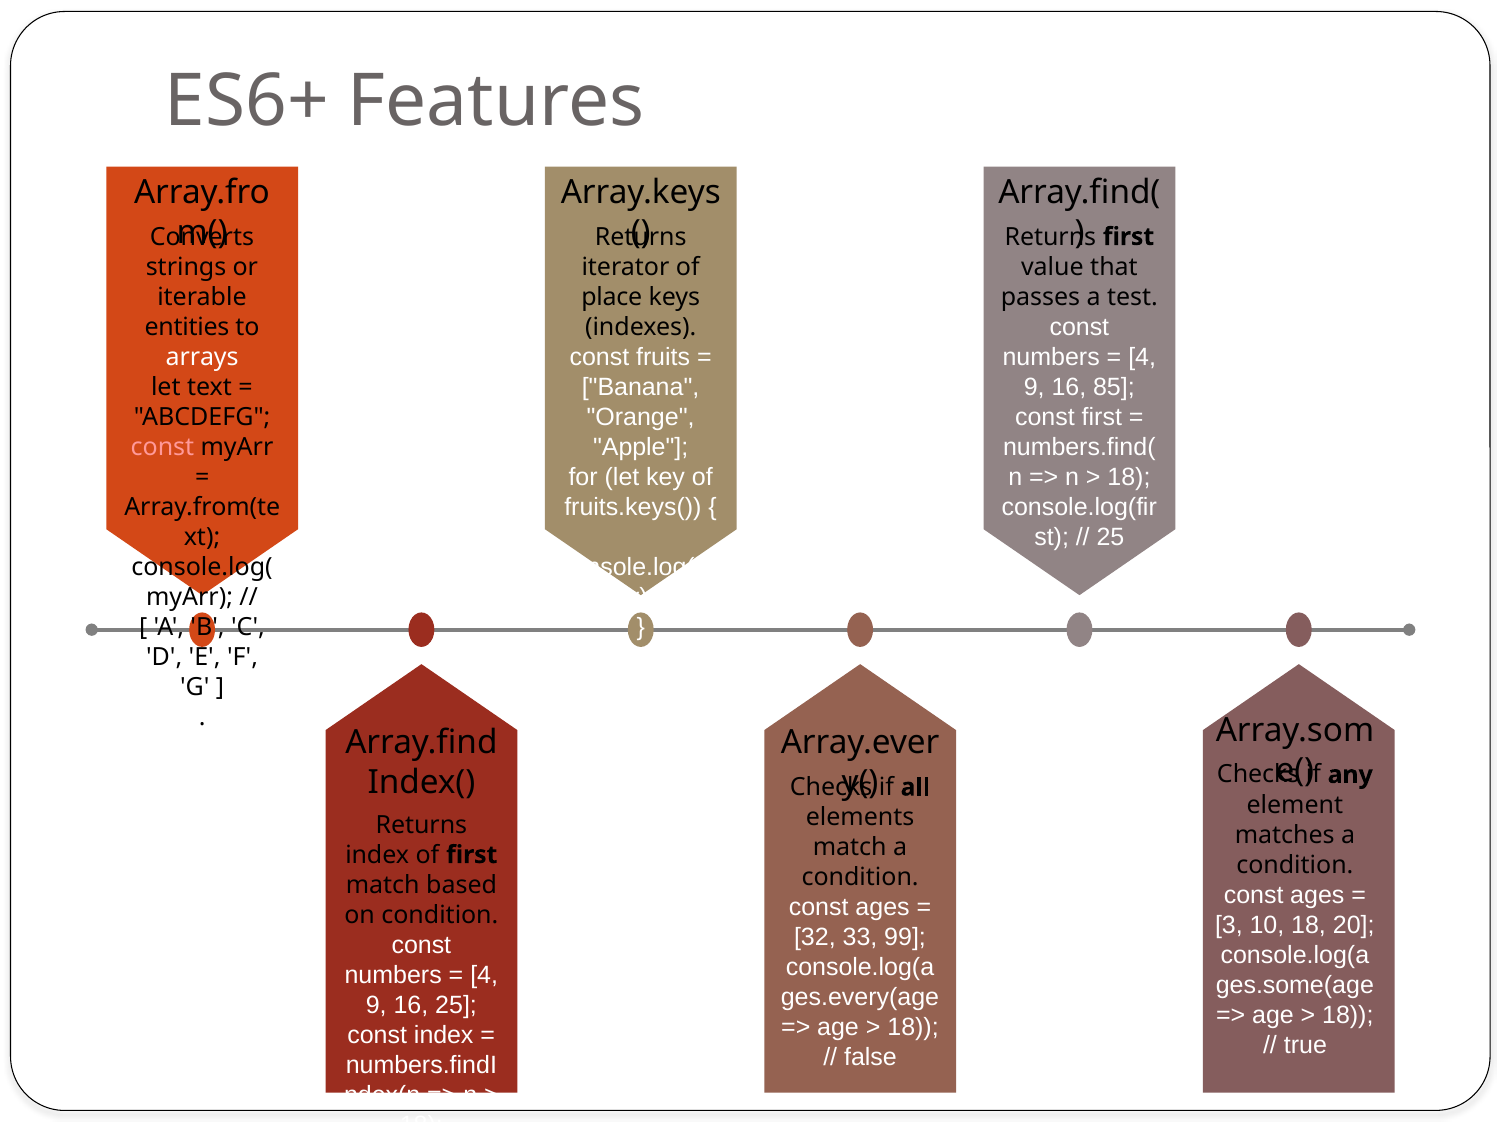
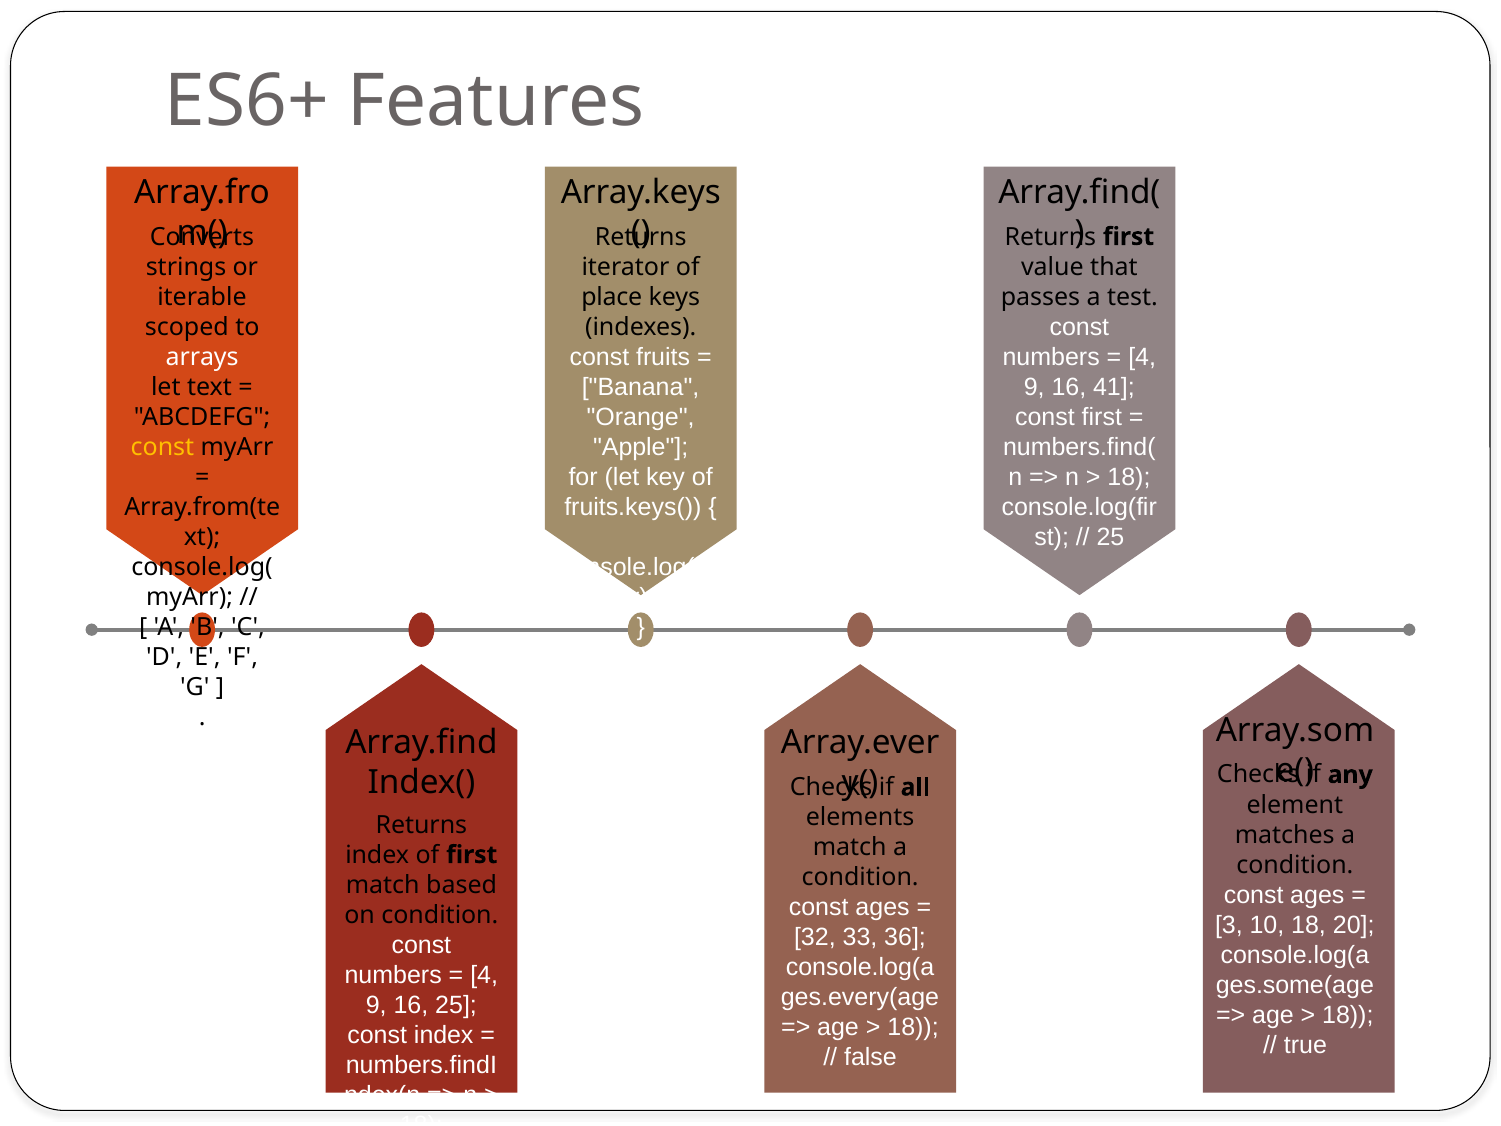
entities: entities -> scoped (187, 327)
85: 85 -> 41 (1114, 387)
const colour: pink -> yellow (162, 447)
99: 99 -> 36 (905, 937)
